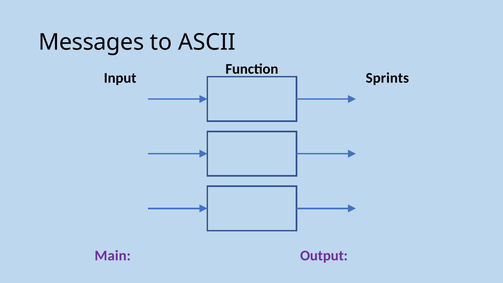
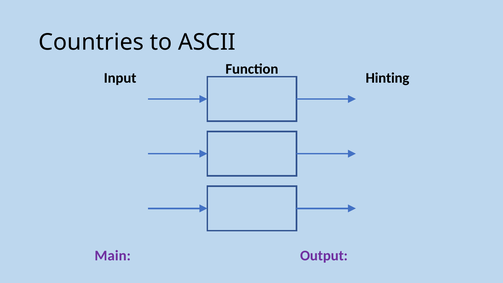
Messages: Messages -> Countries (91, 42)
Sprints: Sprints -> Hinting (387, 78)
